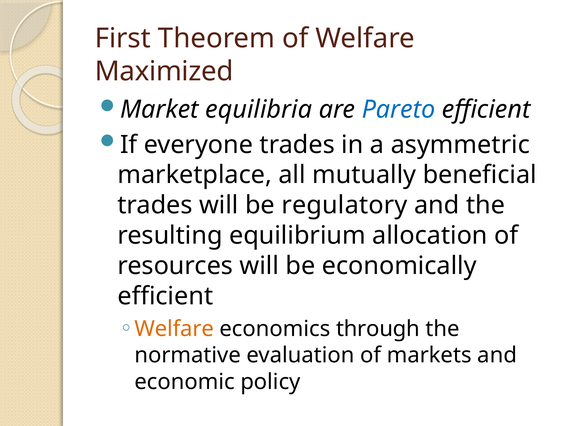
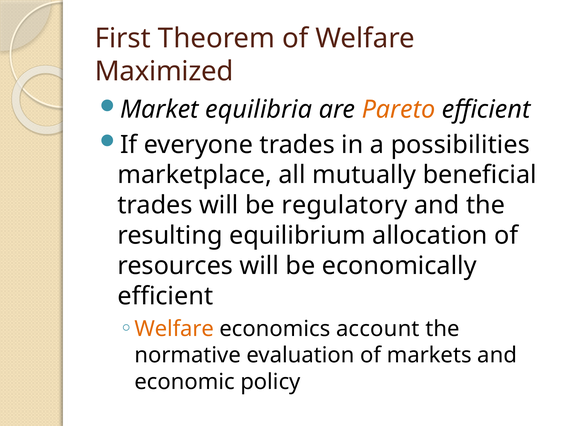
Pareto colour: blue -> orange (399, 110)
asymmetric: asymmetric -> possibilities (460, 145)
through: through -> account (378, 329)
